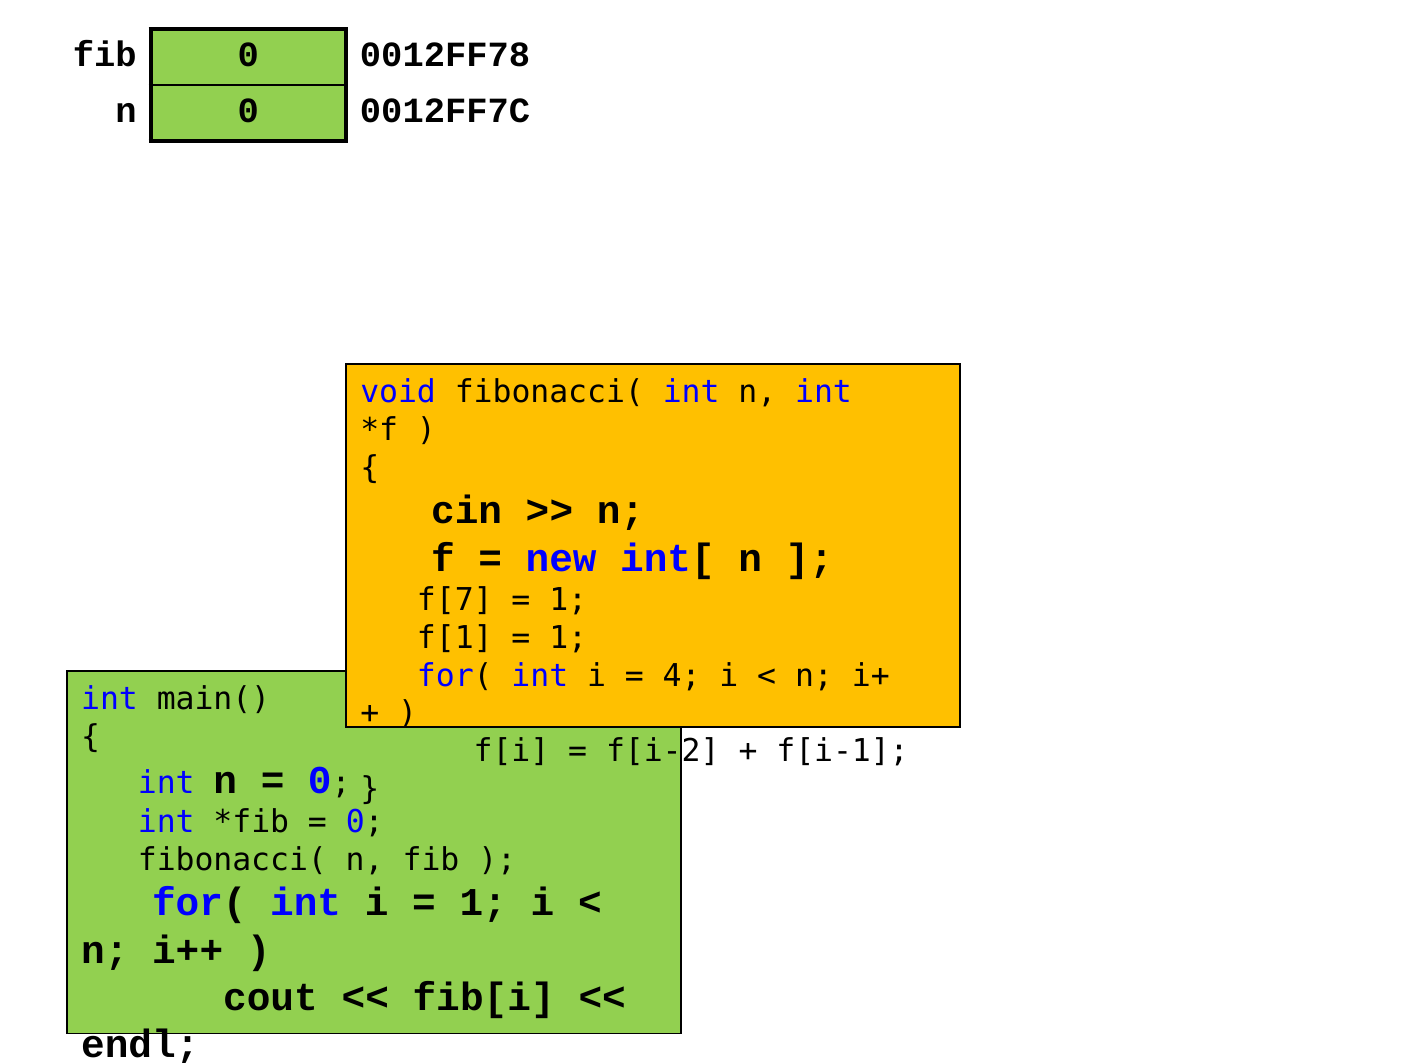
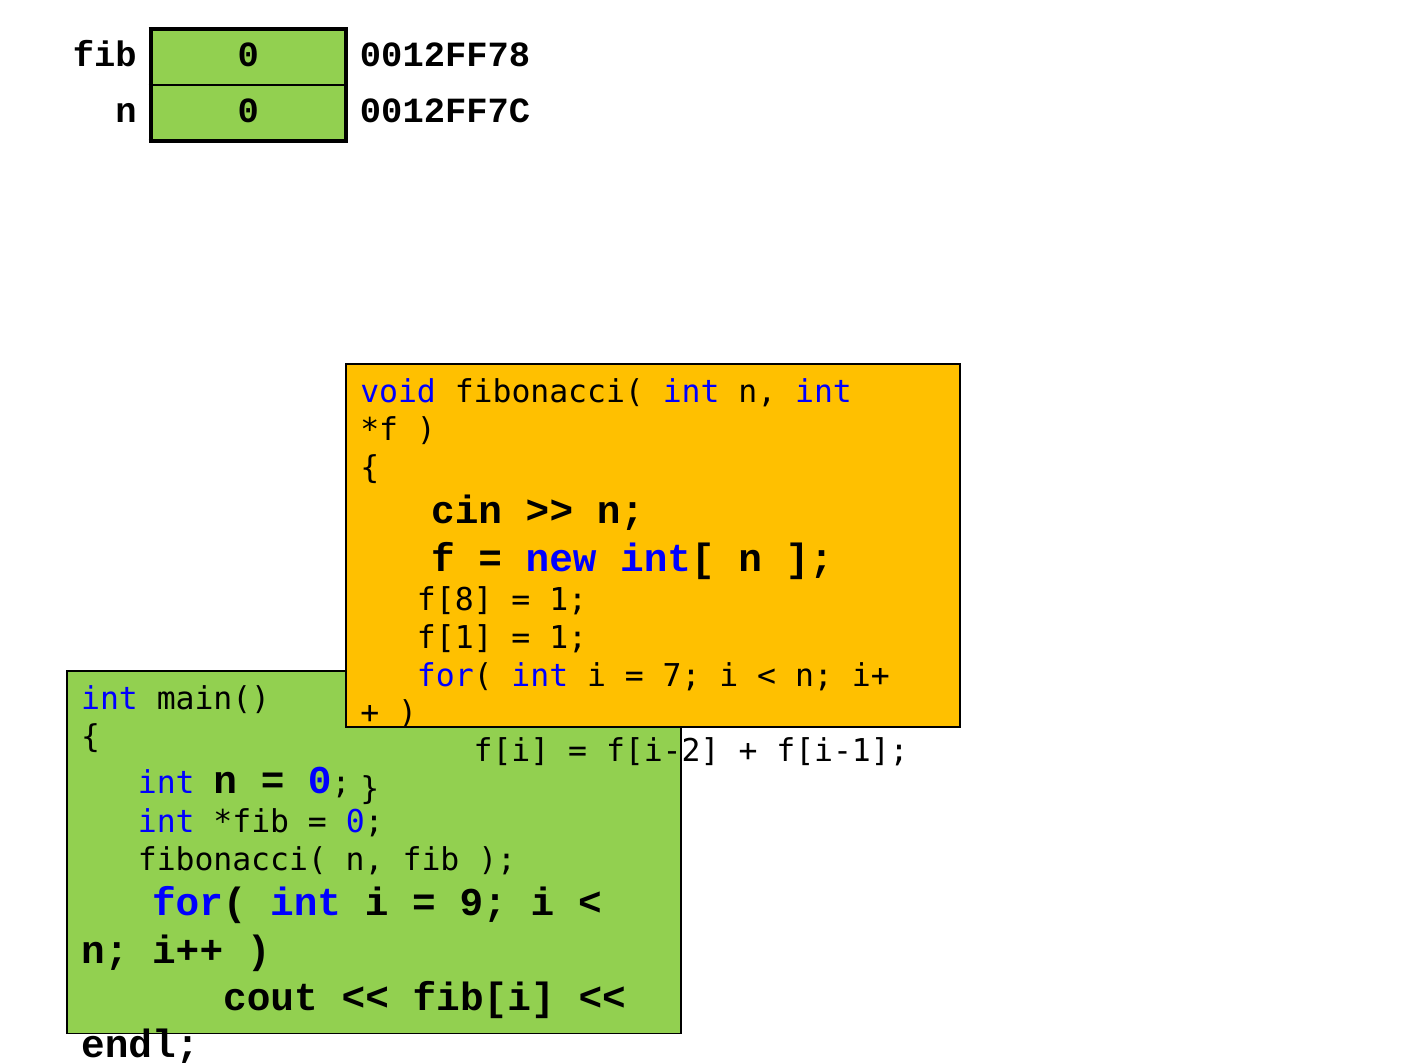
f[7: f[7 -> f[8 (455, 600)
4: 4 -> 7 (682, 676)
1: 1 -> 9 (483, 903)
